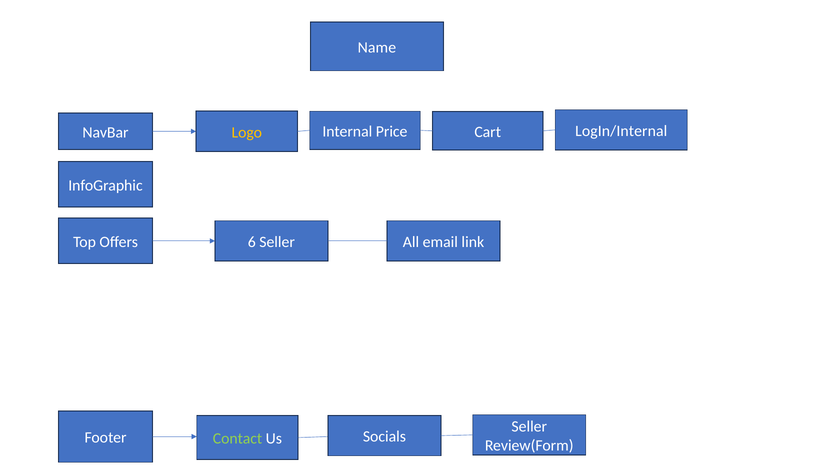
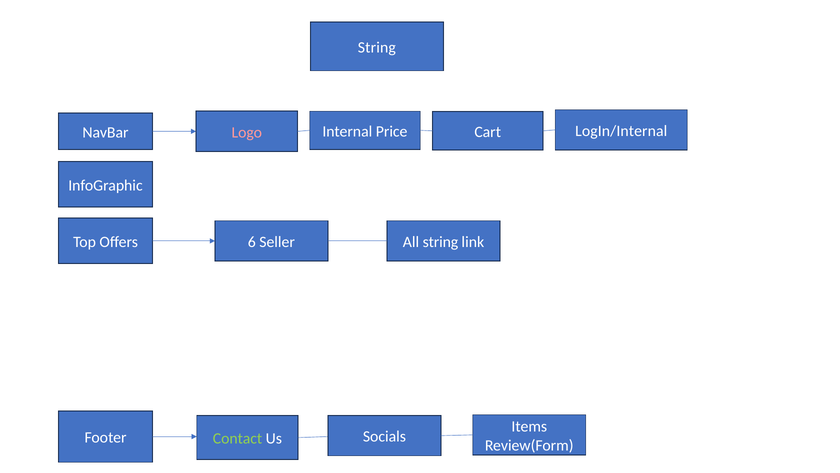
Name: Name -> String (377, 48)
Logo colour: yellow -> pink (247, 132)
All email: email -> string (440, 242)
Seller: Seller -> Items (529, 426)
